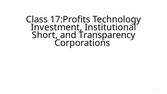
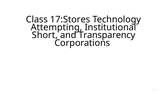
17:Profits: 17:Profits -> 17:Stores (70, 19)
Investment: Investment -> Attempting (57, 27)
